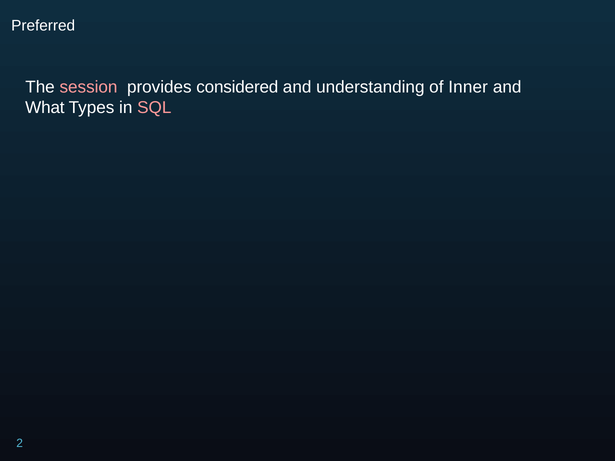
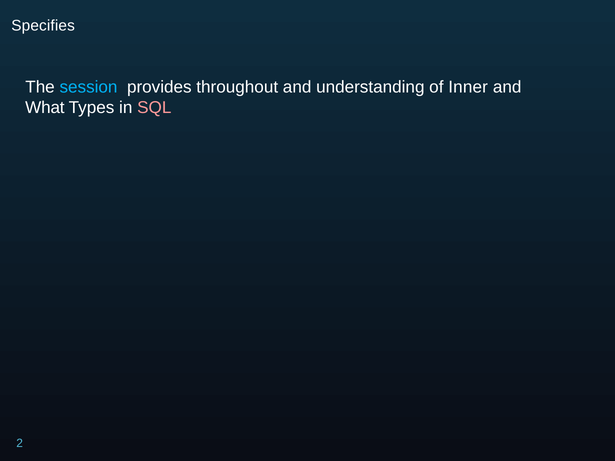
Preferred: Preferred -> Specifies (43, 26)
session colour: pink -> light blue (89, 87)
considered: considered -> throughout (237, 87)
